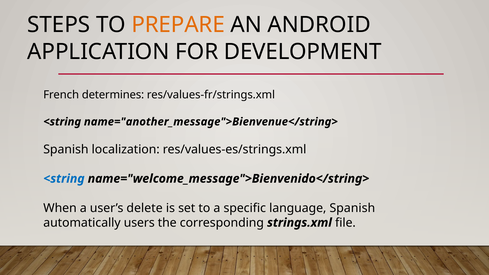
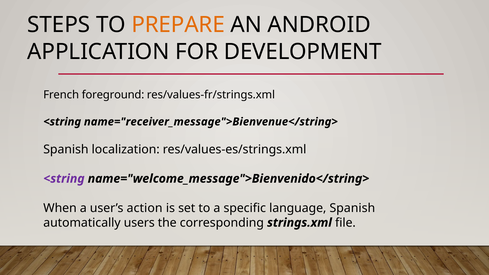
determines: determines -> foreground (113, 95)
name="another_message">Bienvenue</string>: name="another_message">Bienvenue</string> -> name="receiver_message">Bienvenue</string> (211, 122)
<string colour: blue -> purple (64, 179)
delete: delete -> action (145, 208)
